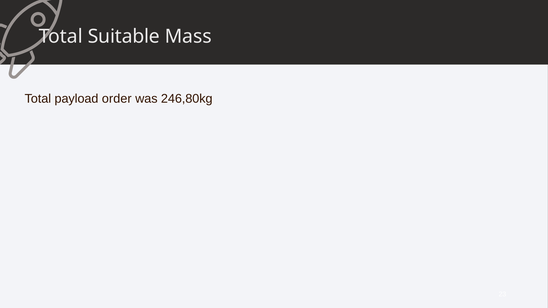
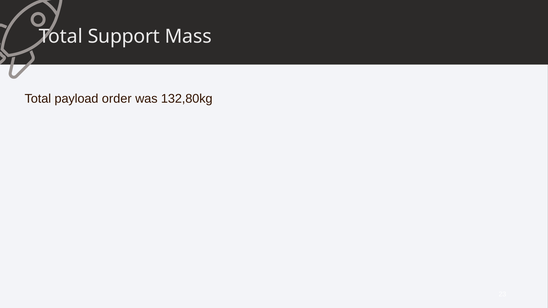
Suitable: Suitable -> Support (124, 37)
246,80kg: 246,80kg -> 132,80kg (187, 99)
